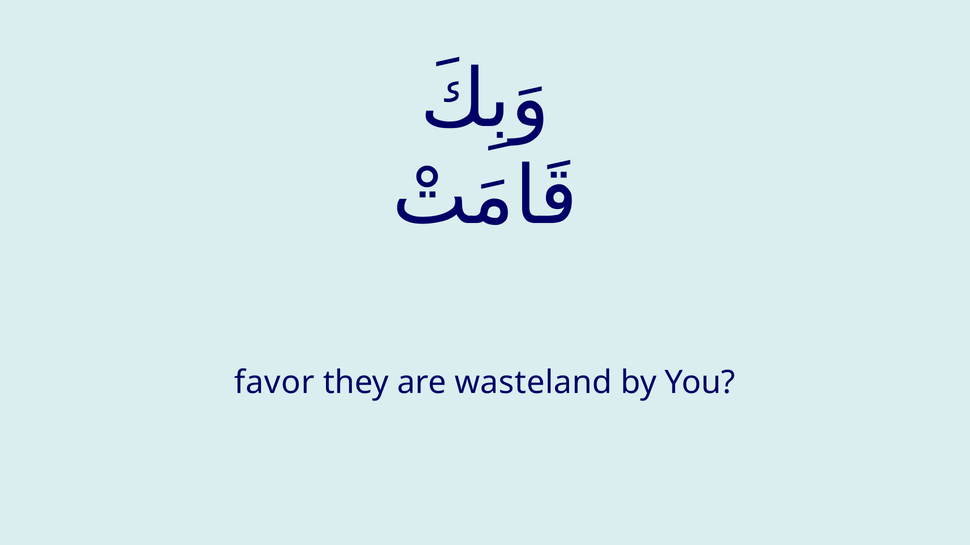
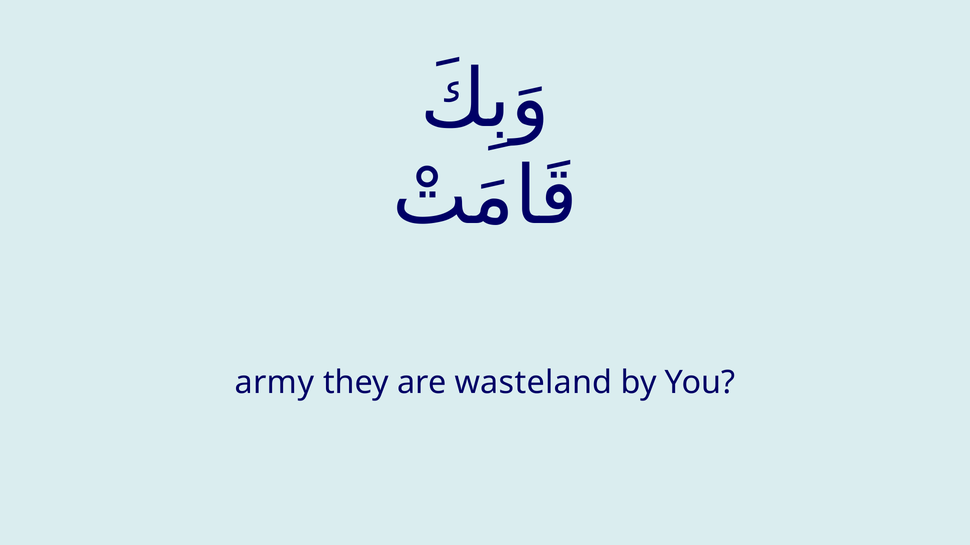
favor: favor -> army (274, 383)
